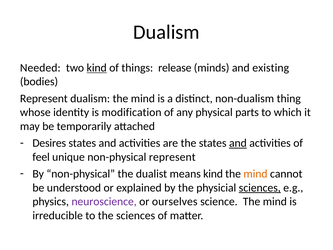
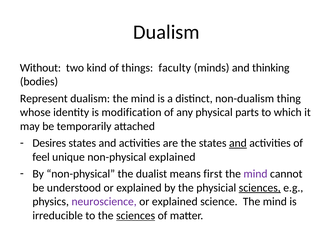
Needed: Needed -> Without (40, 68)
kind underline: present -> none (97, 68)
release: release -> faculty (175, 68)
existing: existing -> thinking (271, 68)
non-physical represent: represent -> explained (172, 157)
means kind: kind -> first (213, 174)
mind colour: orange -> purple (255, 174)
ourselves: ourselves -> explained (175, 201)
sciences underline: none -> present (136, 215)
